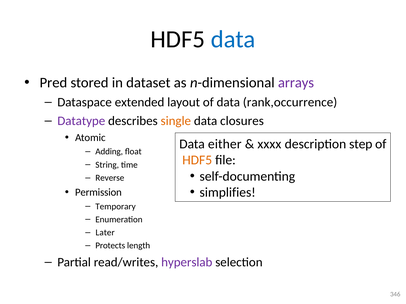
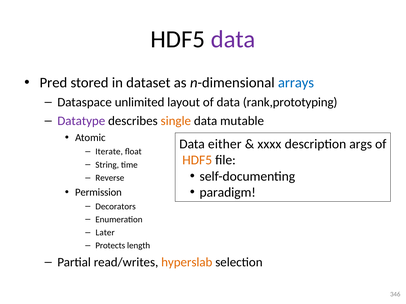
data colour: blue -> purple (233, 39)
arrays colour: purple -> blue (296, 83)
extended: extended -> unlimited (140, 103)
rank,occurrence: rank,occurrence -> rank,prototyping (290, 103)
closures: closures -> mutable (242, 121)
step: step -> args (361, 144)
Adding: Adding -> Iterate (109, 152)
simplifies: simplifies -> paradigm (228, 193)
Temporary: Temporary -> Decorators (116, 207)
hyperslab colour: purple -> orange (187, 263)
